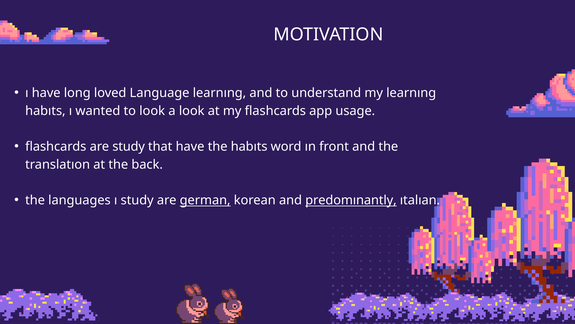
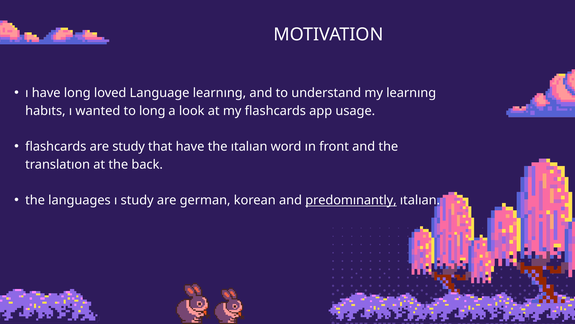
to look: look -> long (152, 111)
the habıts: habıts -> ıtalıan (249, 146)
german underline: present -> none (205, 200)
